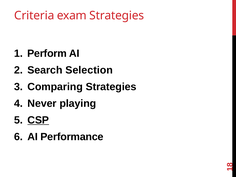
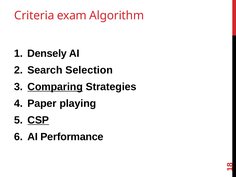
exam Strategies: Strategies -> Algorithm (117, 15)
Perform: Perform -> Densely (47, 53)
Comparing underline: none -> present (55, 87)
Never: Never -> Paper (42, 103)
